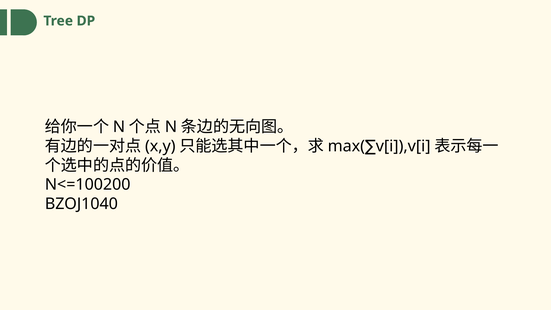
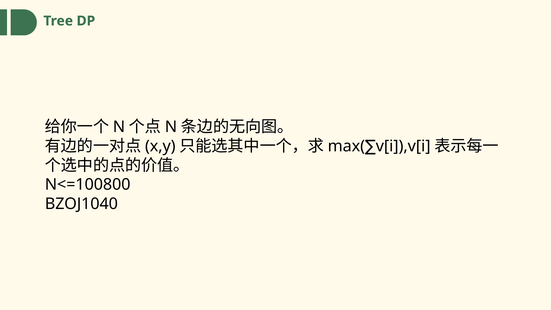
N<=100200: N<=100200 -> N<=100800 (88, 185)
